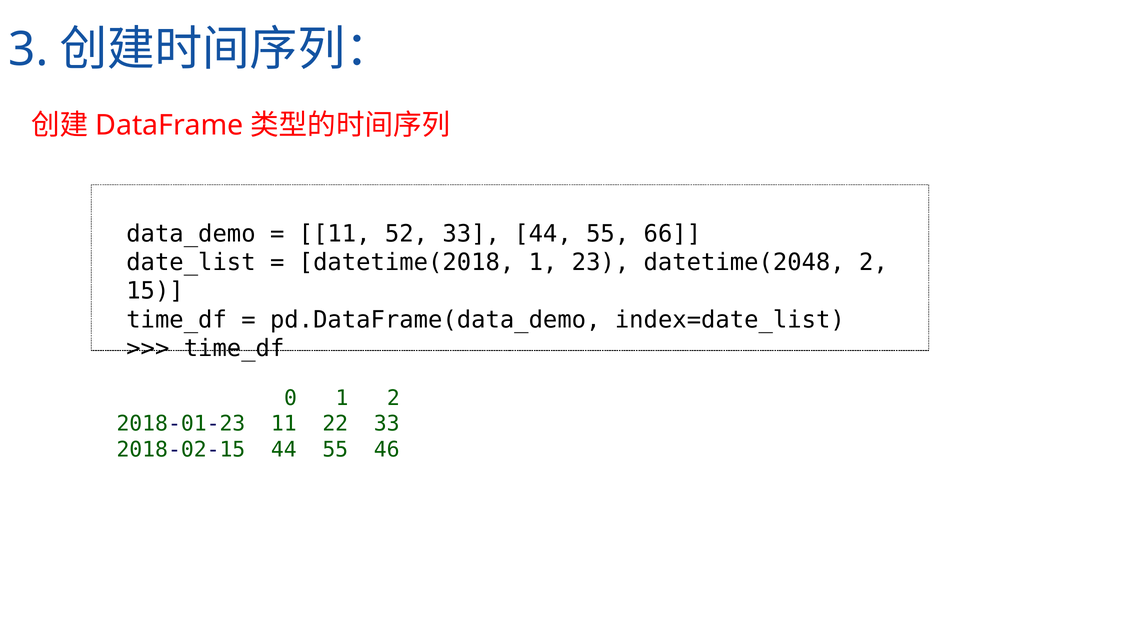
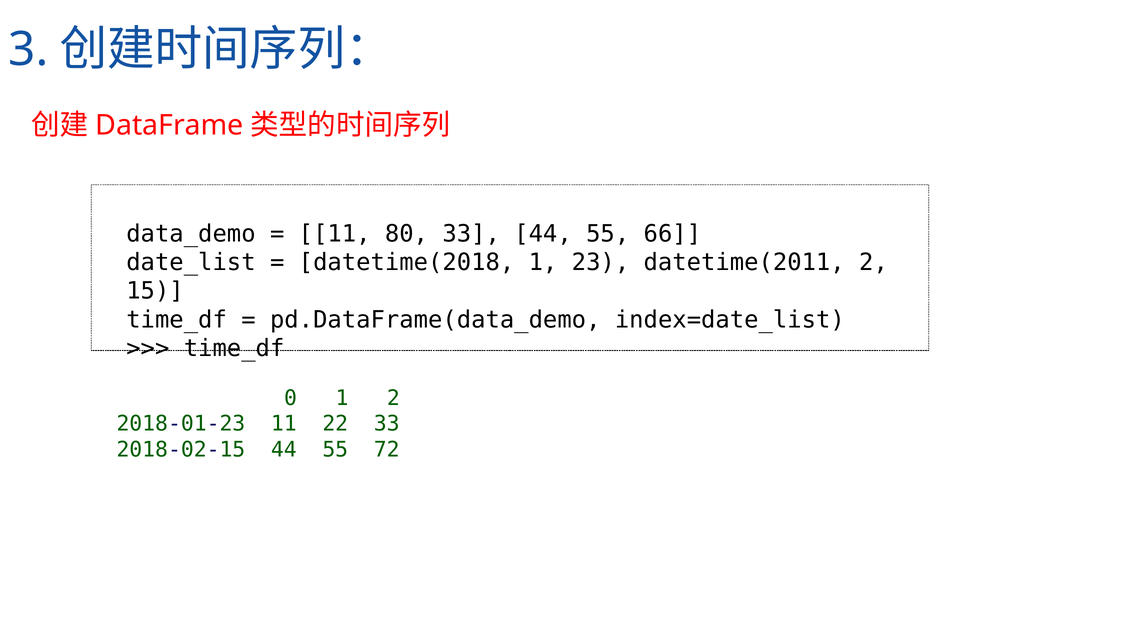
52: 52 -> 80 (406, 234)
datetime(2048: datetime(2048 -> datetime(2011 (744, 262)
46: 46 -> 72 (387, 449)
